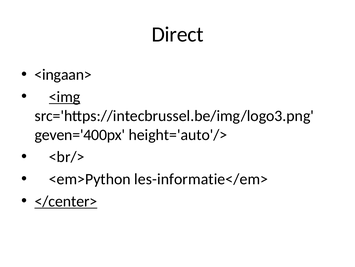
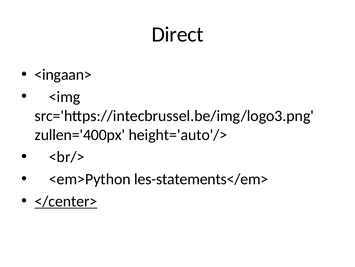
<img underline: present -> none (65, 97)
geven='400px: geven='400px -> zullen='400px (80, 134)
les-informatie</em>: les-informatie</em> -> les-statements</em> (201, 179)
